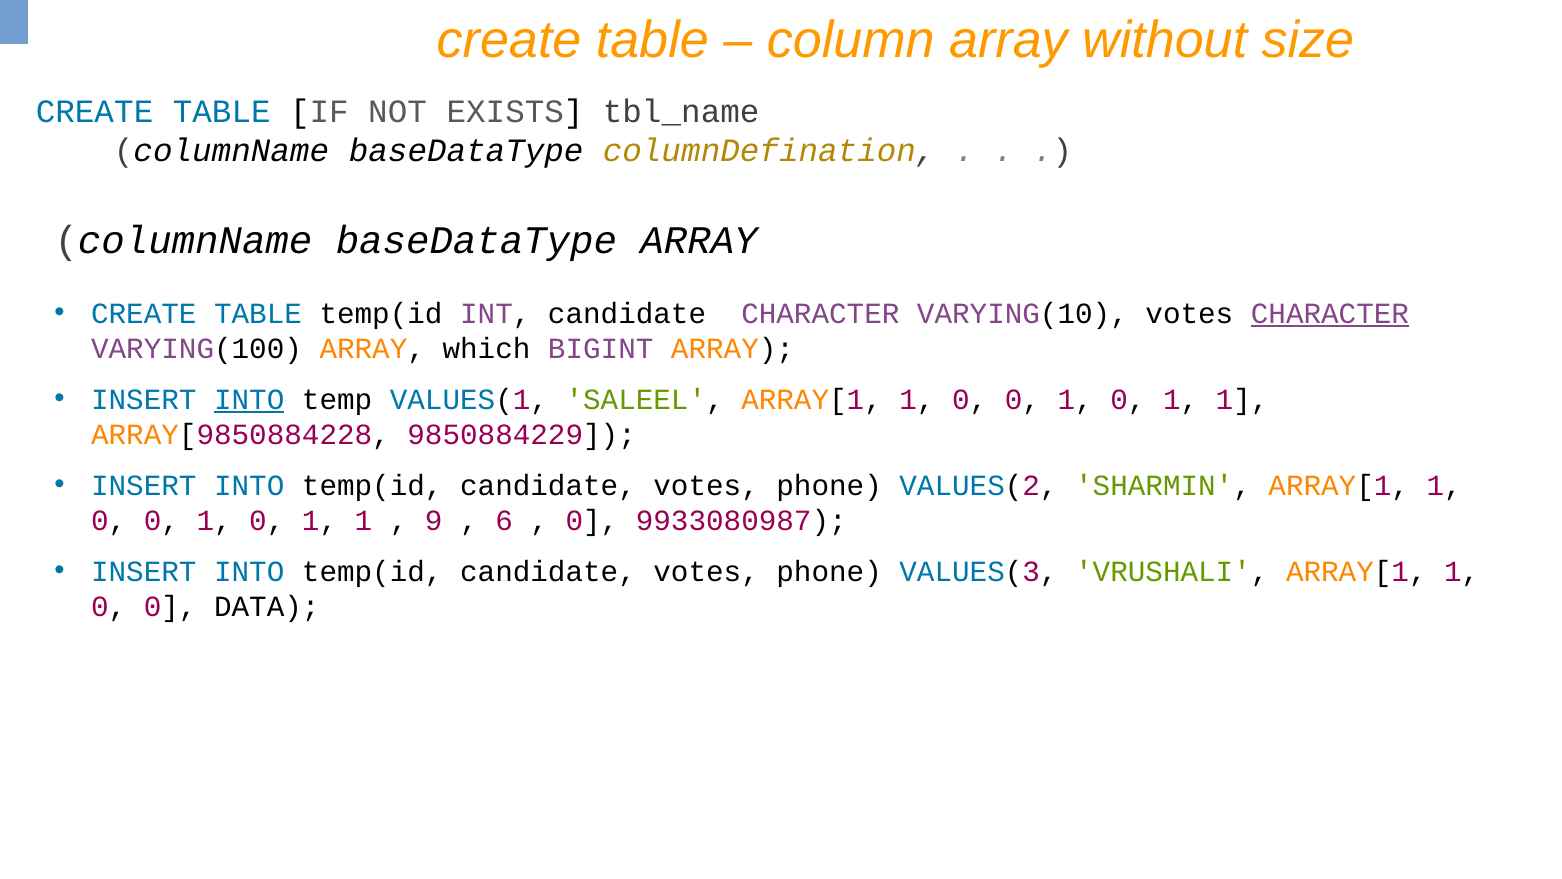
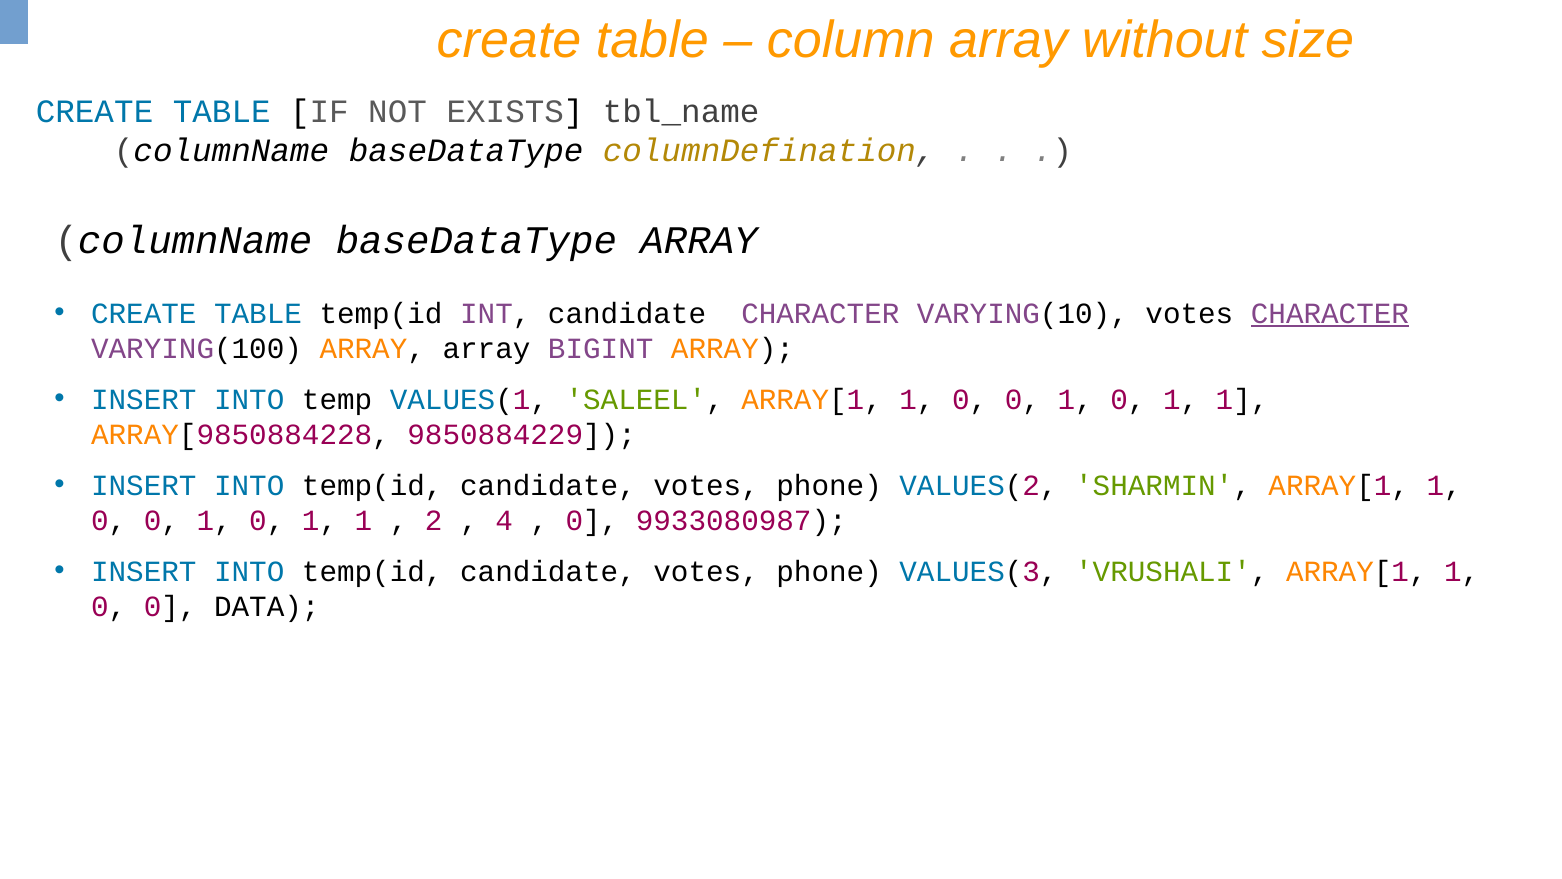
ARRAY which: which -> array (486, 349)
INTO underline: present -> none (249, 399)
9: 9 -> 2 (434, 520)
6: 6 -> 4 (504, 520)
